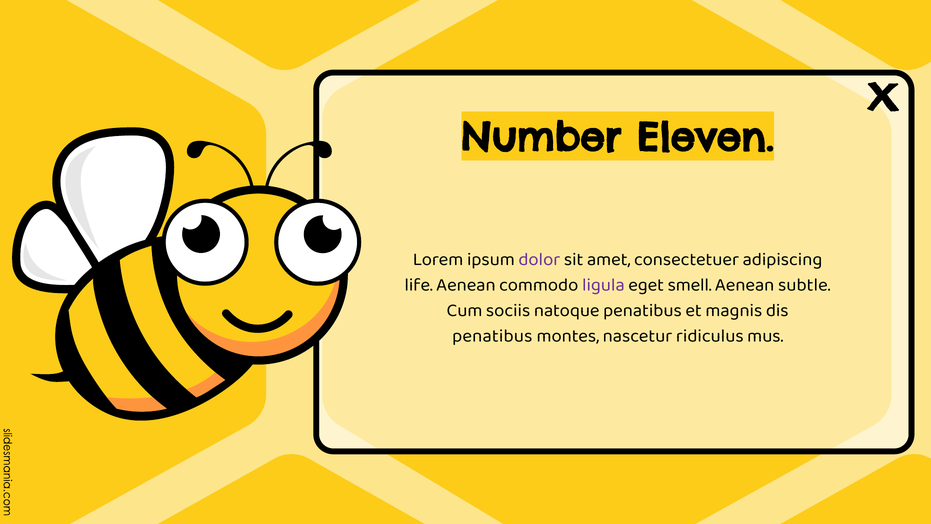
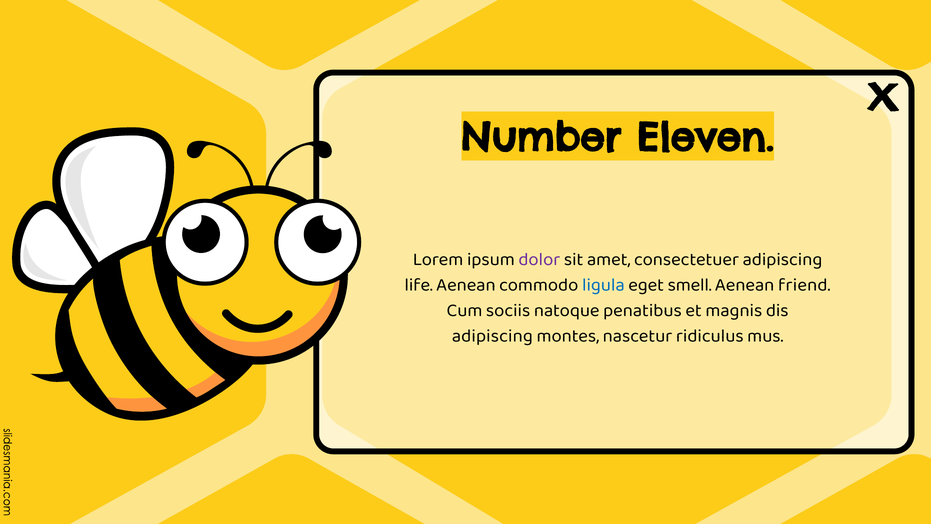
ligula colour: purple -> blue (603, 285)
subtle: subtle -> friend (804, 285)
penatibus: penatibus -> adipiscing (492, 335)
